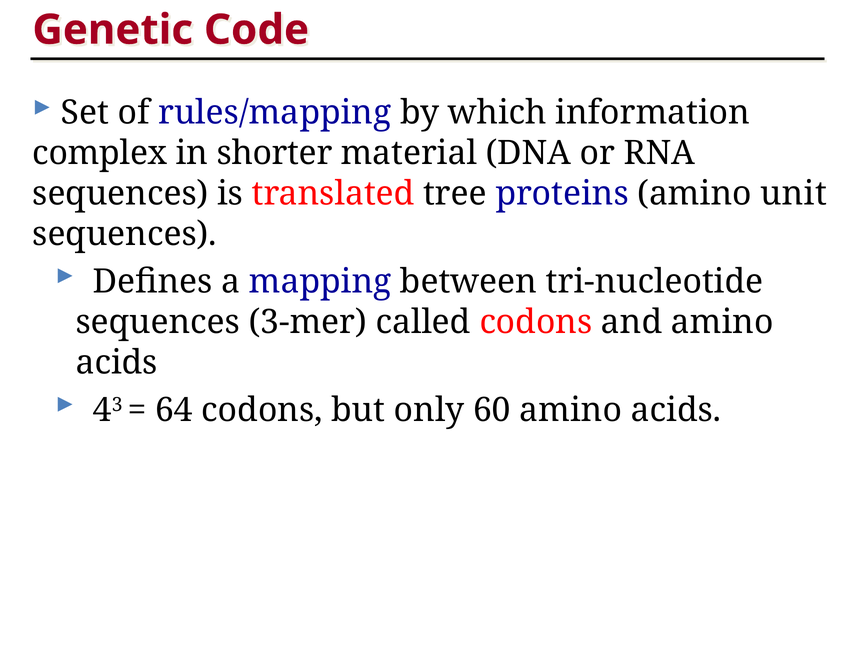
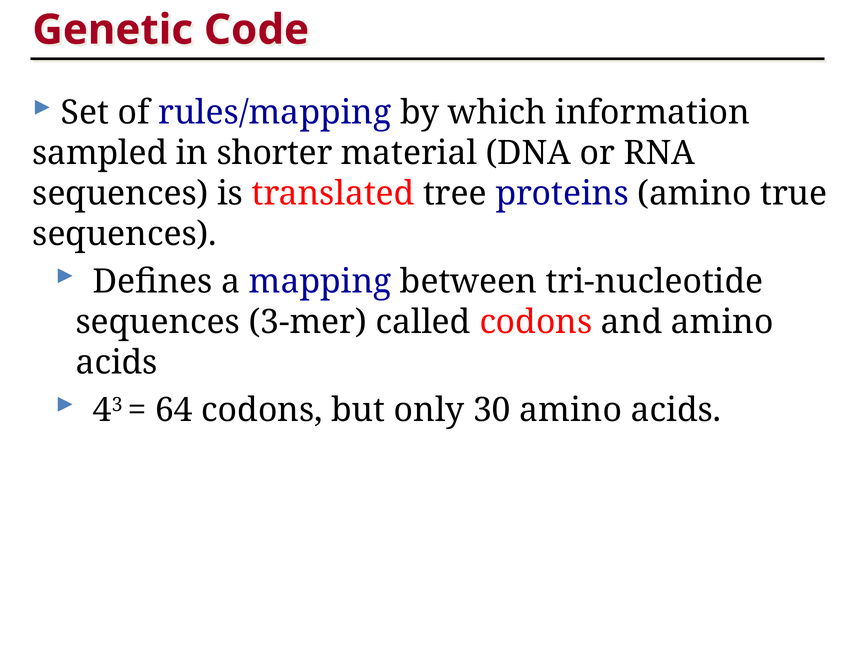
complex: complex -> sampled (100, 153)
unit: unit -> true (794, 194)
60: 60 -> 30 (492, 410)
